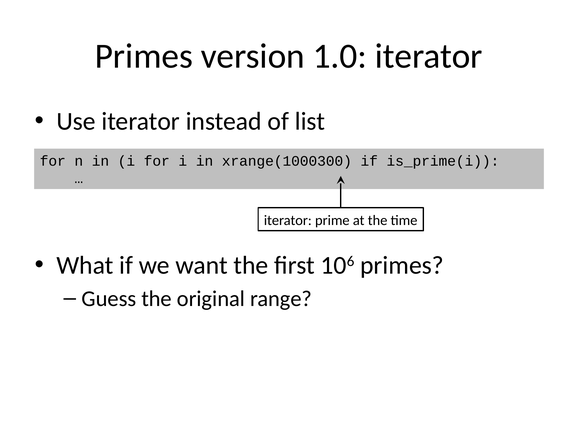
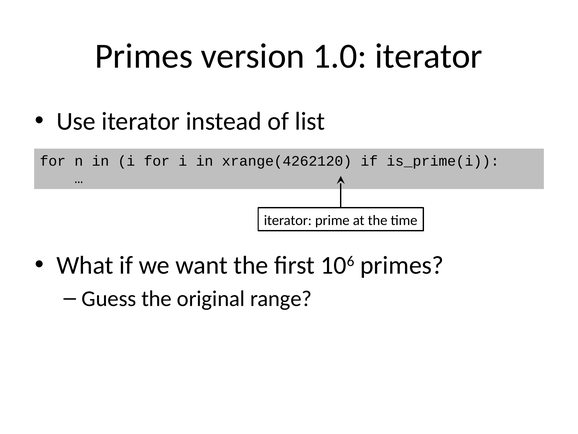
xrange(1000300: xrange(1000300 -> xrange(4262120 (287, 161)
